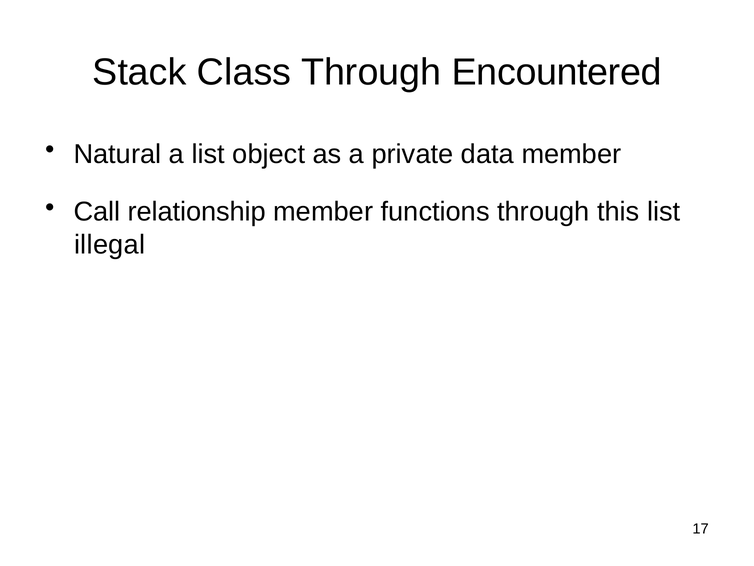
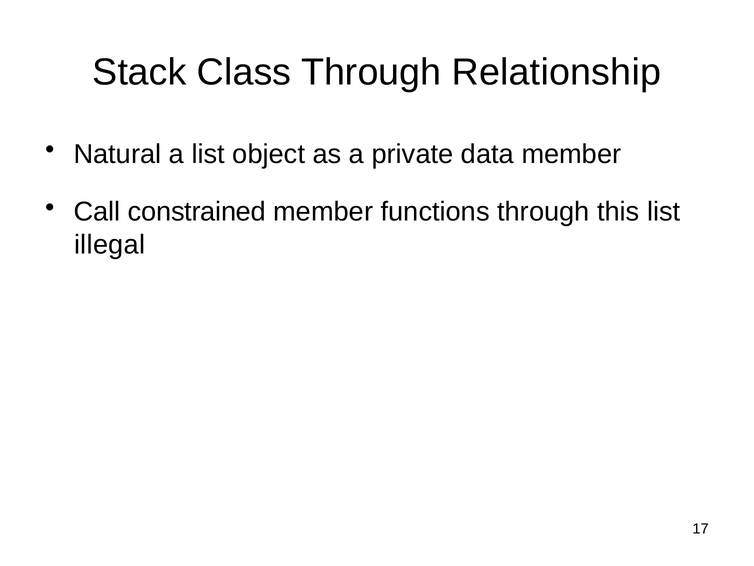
Encountered: Encountered -> Relationship (556, 72)
relationship: relationship -> constrained (197, 212)
